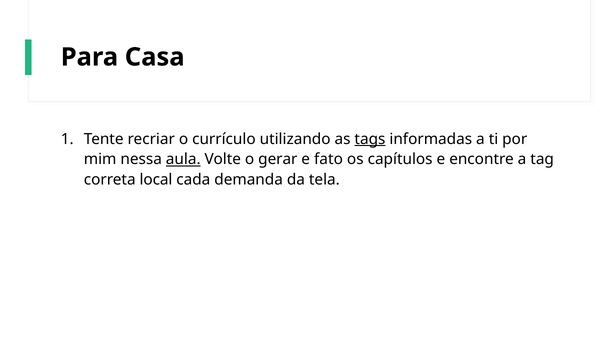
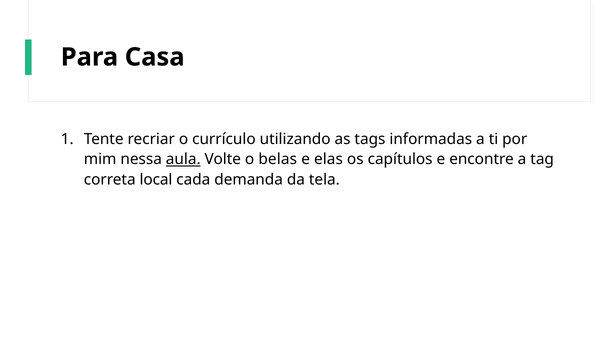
tags underline: present -> none (370, 139)
gerar: gerar -> belas (278, 159)
fato: fato -> elas (328, 159)
